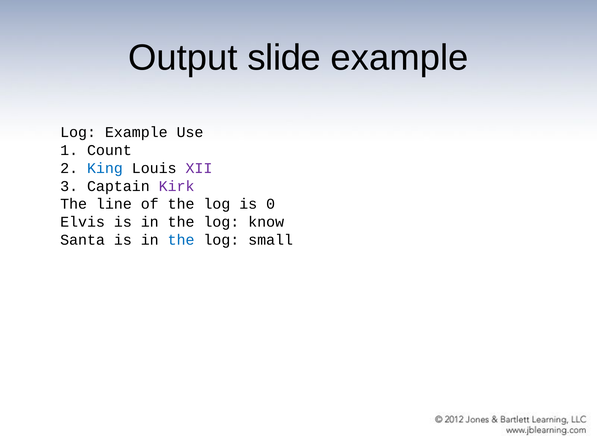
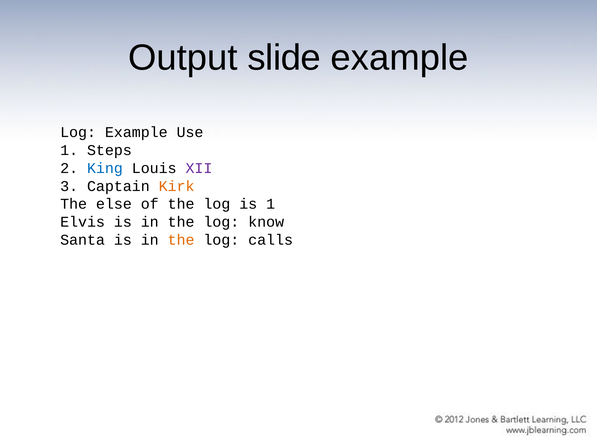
Count: Count -> Steps (109, 150)
Kirk colour: purple -> orange (177, 186)
line: line -> else (114, 204)
is 0: 0 -> 1 (271, 204)
the colour: blue -> orange (181, 240)
small: small -> calls (271, 240)
